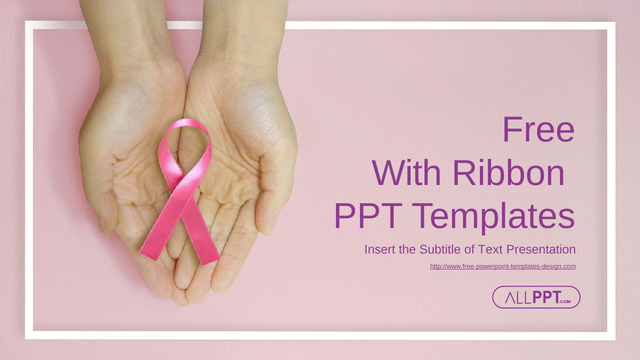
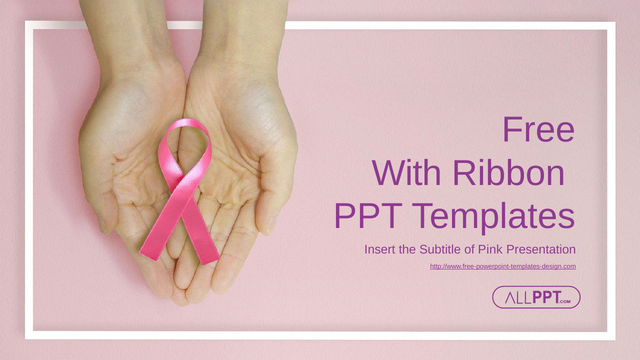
Text: Text -> Pink (490, 249)
